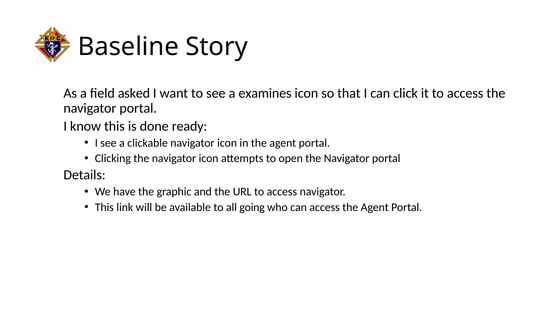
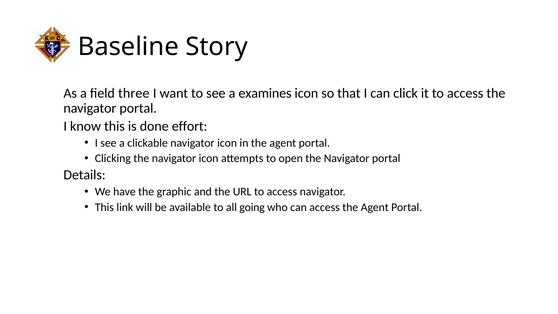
asked: asked -> three (134, 93)
ready: ready -> effort (190, 126)
